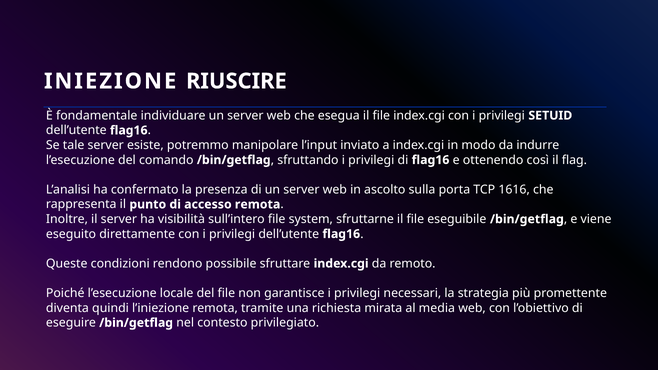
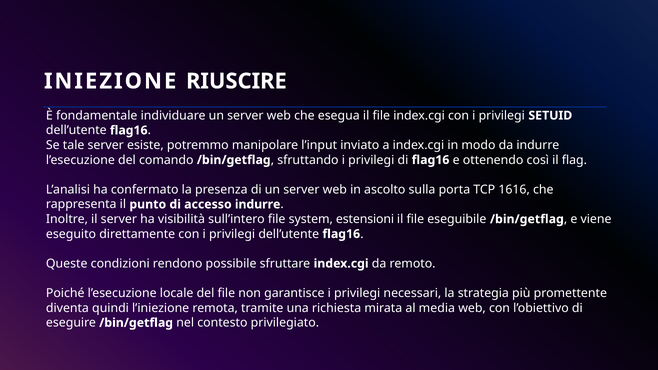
accesso remota: remota -> indurre (258, 204)
sfruttarne: sfruttarne -> estensioni (365, 219)
